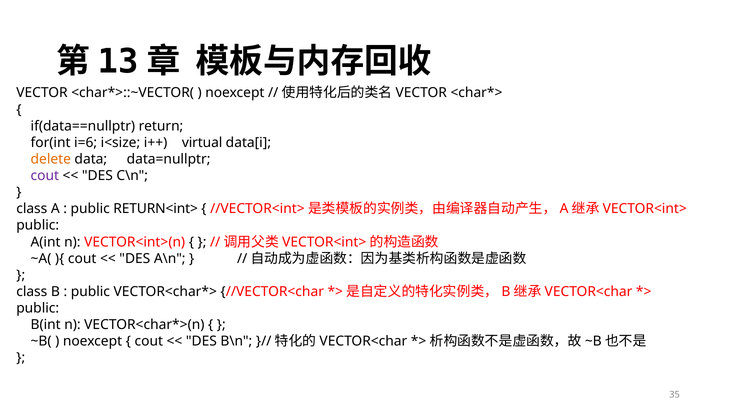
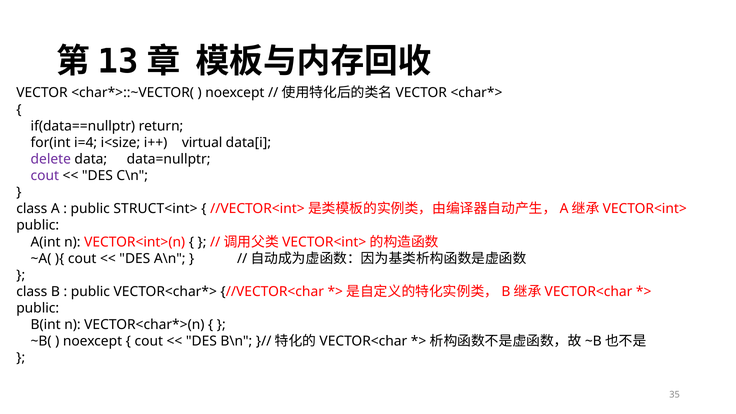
i=6: i=6 -> i=4 (86, 143)
delete colour: orange -> purple (51, 159)
RETURN<int>: RETURN<int> -> STRUCT<int> (156, 209)
